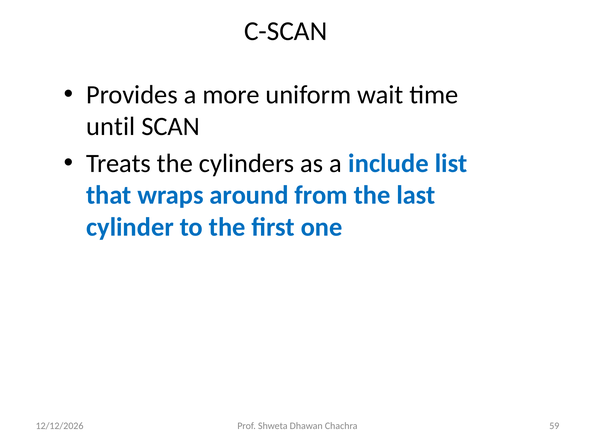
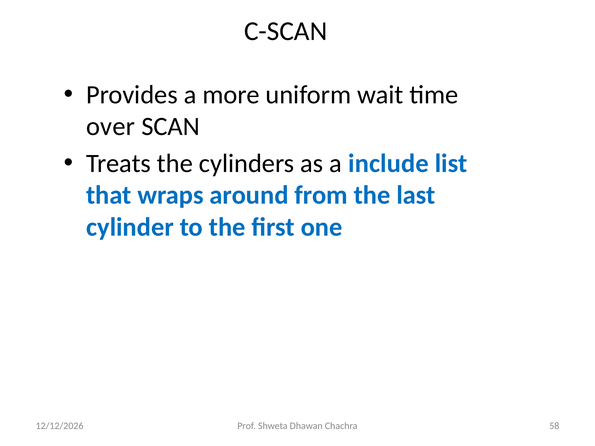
until: until -> over (111, 127)
59: 59 -> 58 (554, 426)
